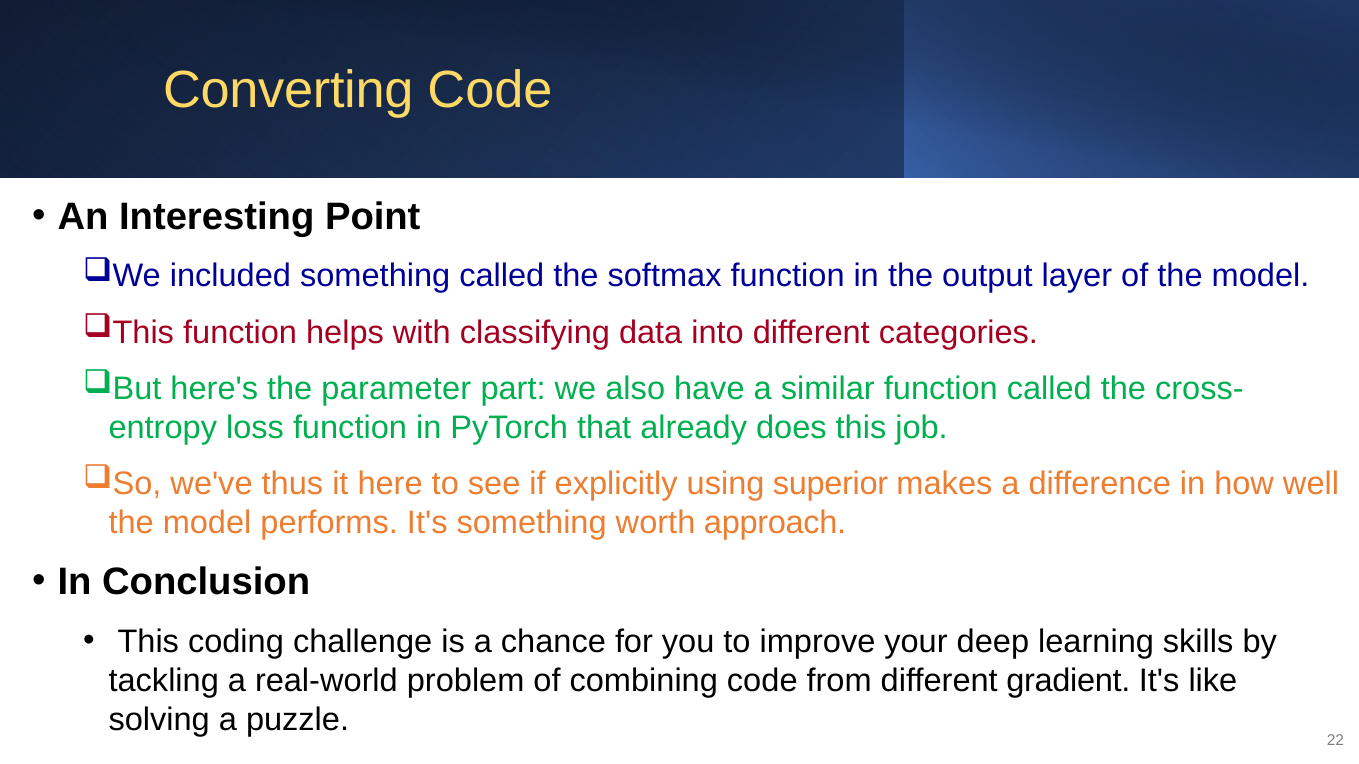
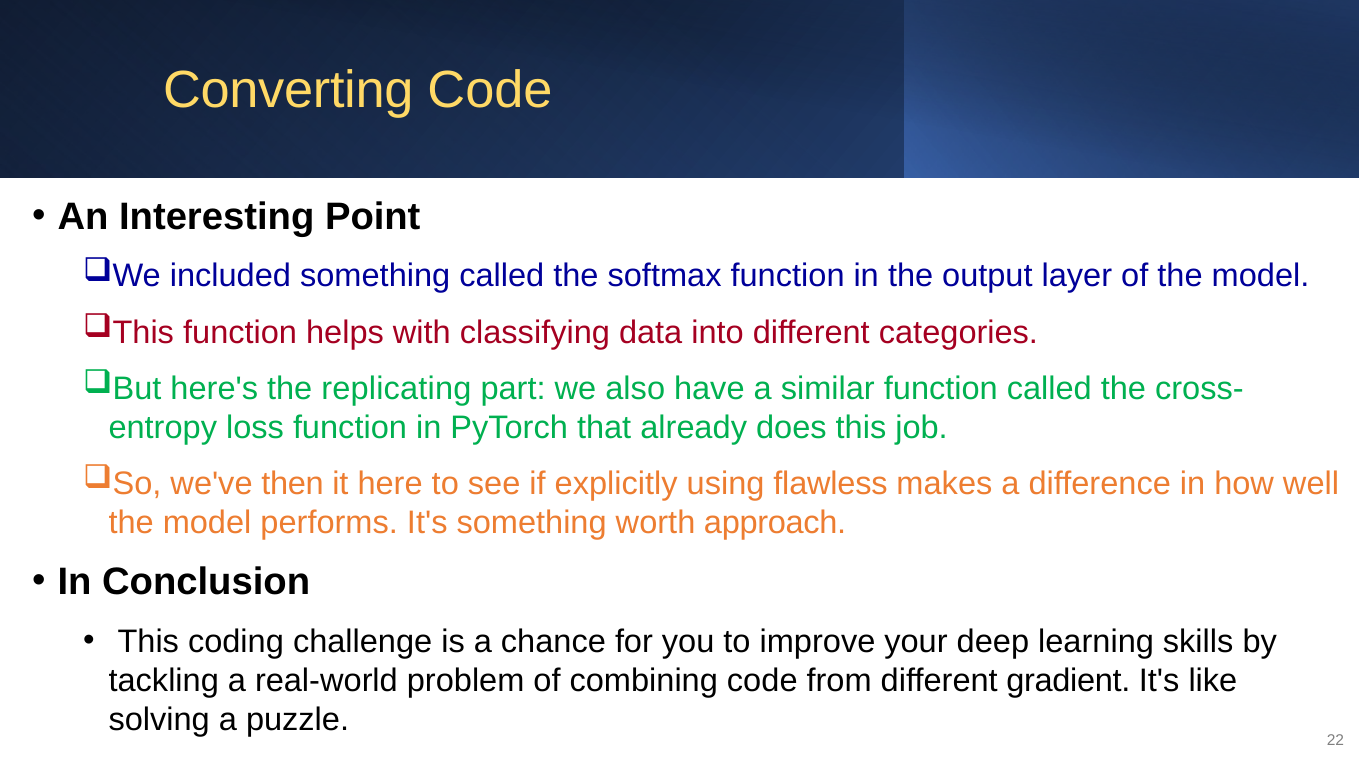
parameter: parameter -> replicating (396, 389)
thus: thus -> then (293, 484)
superior: superior -> flawless (831, 484)
